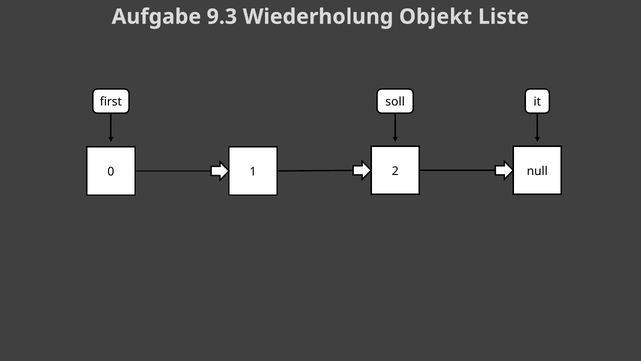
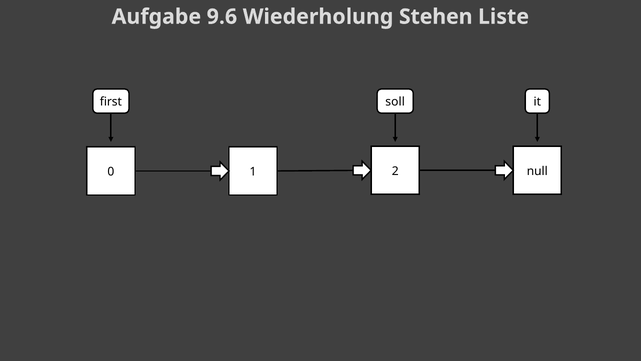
9.3: 9.3 -> 9.6 (222, 17)
Objekt: Objekt -> Stehen (436, 17)
